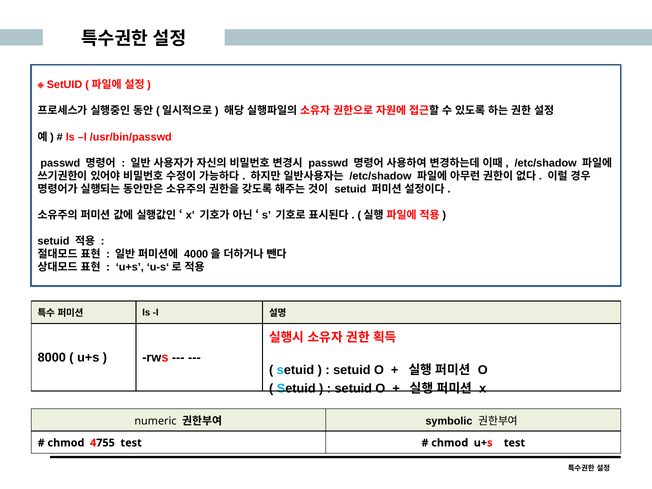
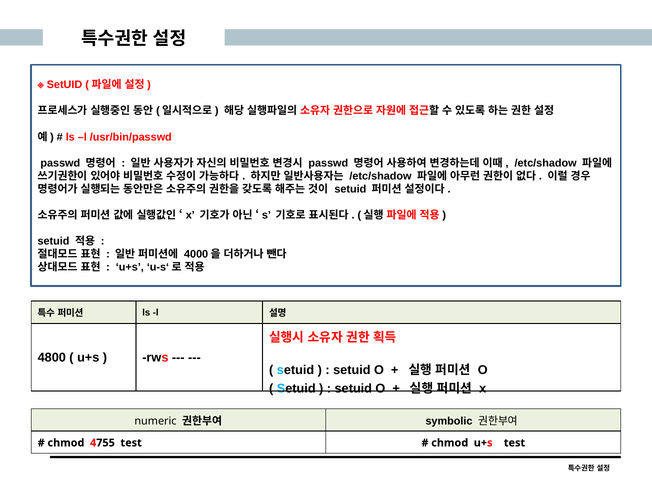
8000: 8000 -> 4800 (52, 357)
